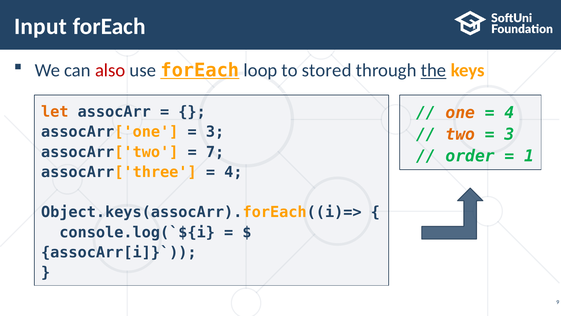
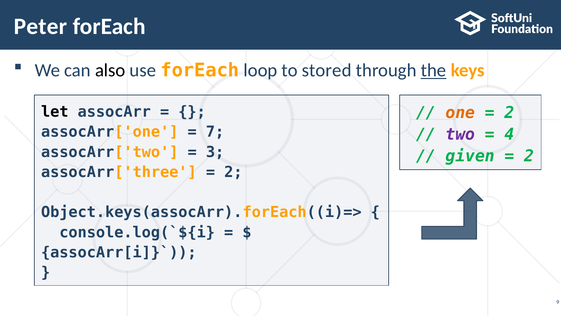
Input: Input -> Peter (41, 27)
also colour: red -> black (110, 70)
forEach underline: present -> none (200, 70)
let colour: orange -> black (55, 112)
4: 4 -> 2 (509, 113)
3: 3 -> 7 (215, 132)
two colour: orange -> purple (460, 134)
3: 3 -> 4 (509, 134)
7: 7 -> 3 (215, 152)
order: order -> given (470, 156)
1: 1 -> 2 (529, 156)
4: 4 -> 2 (233, 172)
